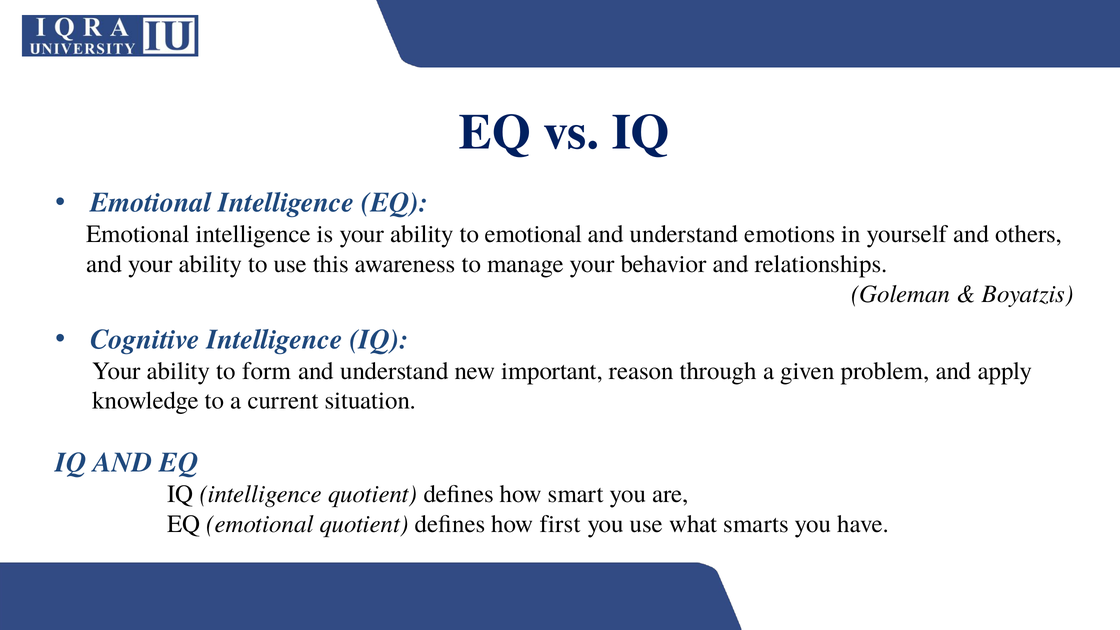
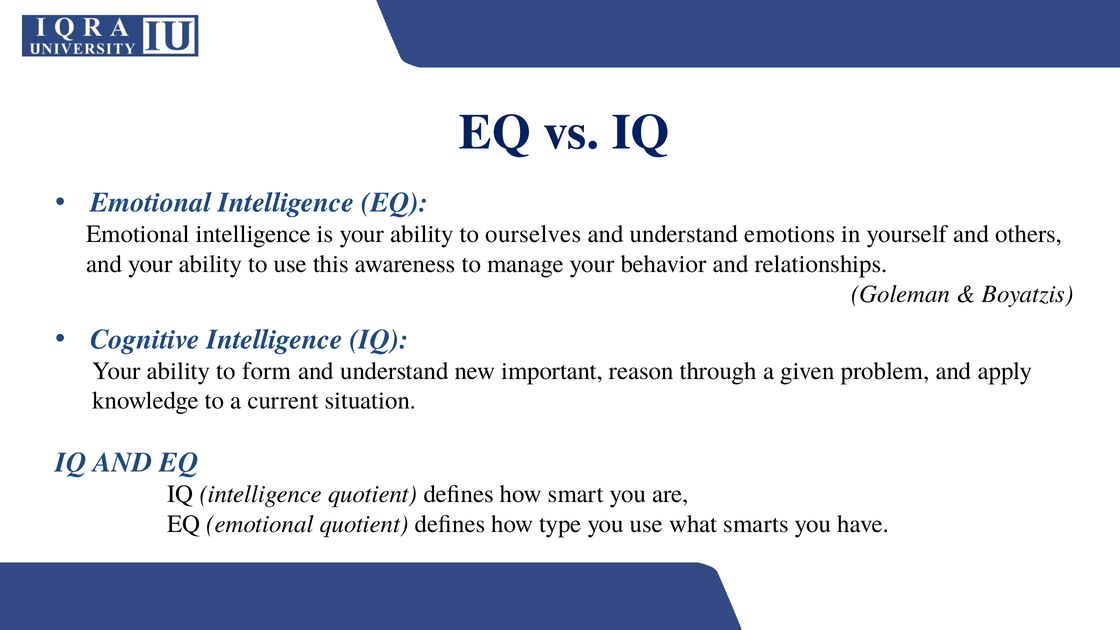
to emotional: emotional -> ourselves (533, 234)
first: first -> type (560, 524)
